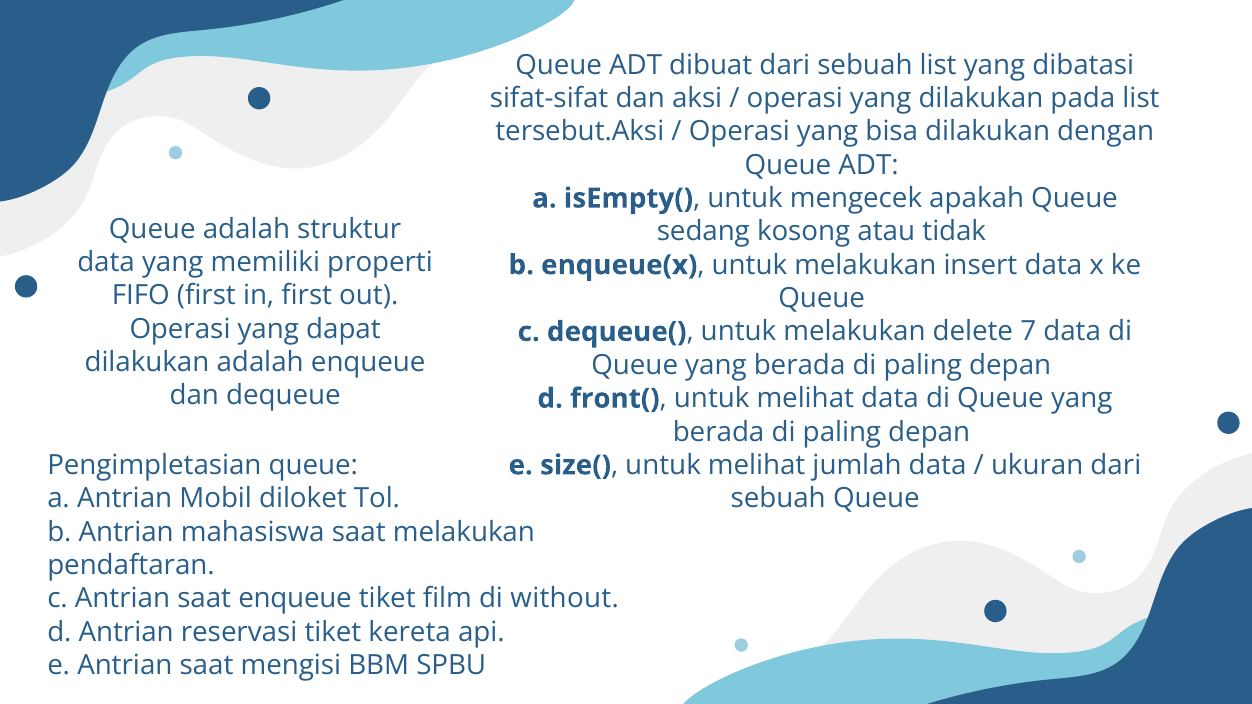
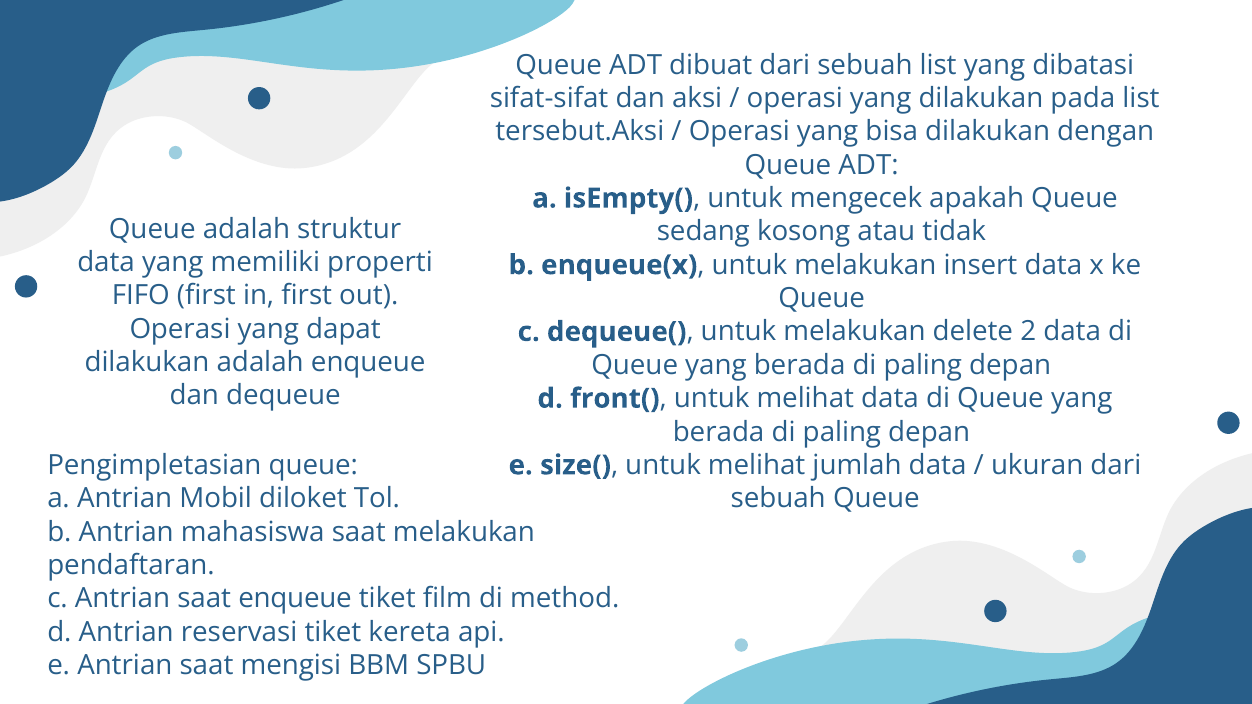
7: 7 -> 2 (1028, 332)
without: without -> method (565, 599)
